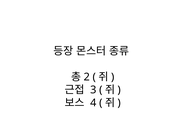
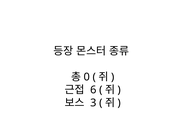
2: 2 -> 0 (87, 77)
3: 3 -> 6 (93, 90)
4: 4 -> 3 (93, 103)
